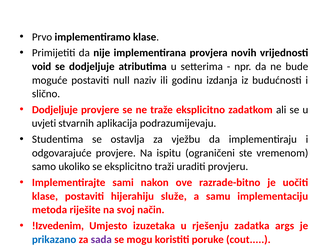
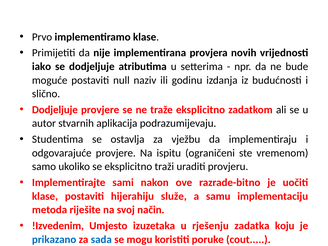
void: void -> iako (42, 67)
uvjeti: uvjeti -> autor (44, 123)
args: args -> koju (285, 226)
sada colour: purple -> blue (101, 239)
